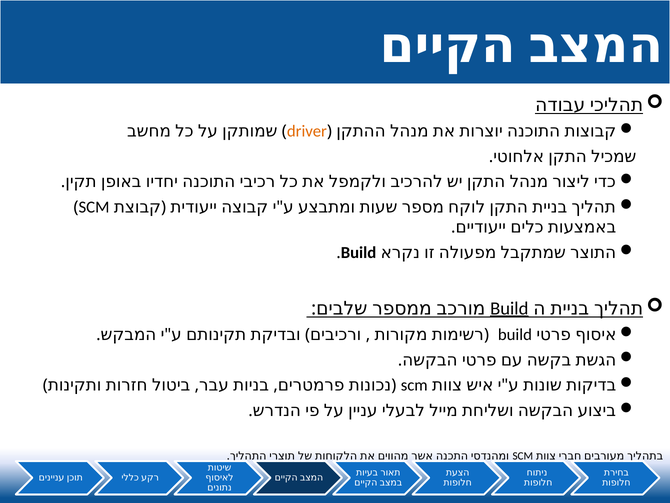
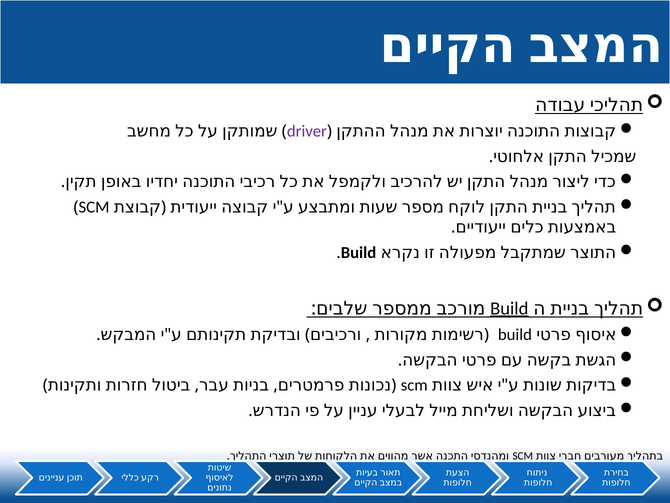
driver colour: orange -> purple (307, 131)
